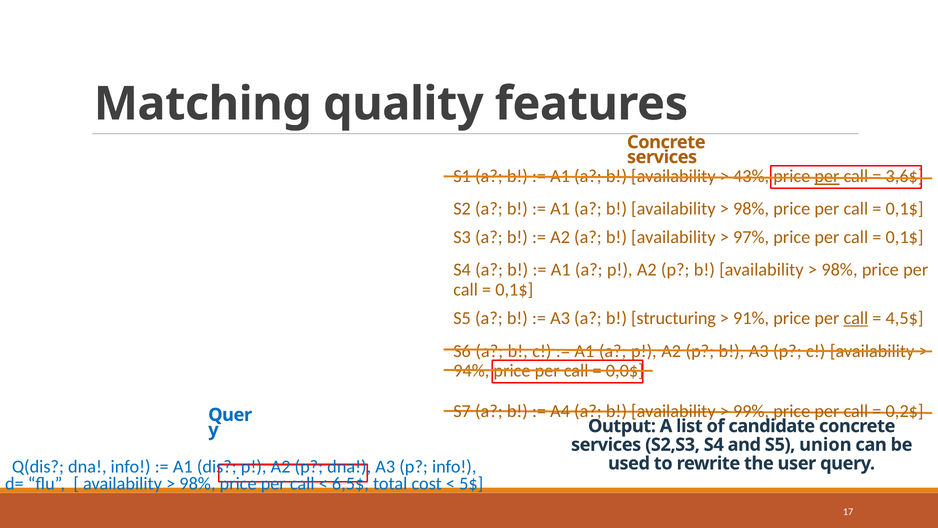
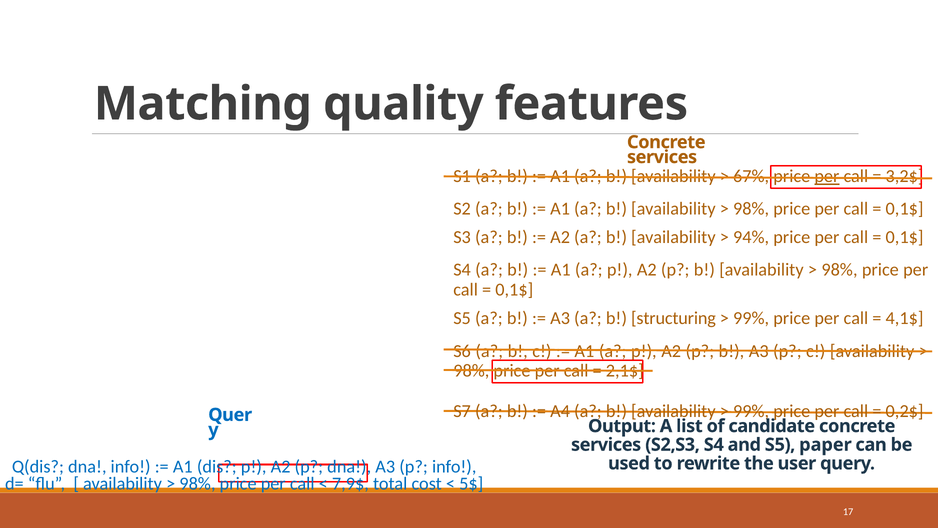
43%: 43% -> 67% (751, 176)
3,6$: 3,6$ -> 3,2$ (905, 176)
97%: 97% -> 94% (751, 237)
91%: 91% -> 99% (751, 318)
call underline: present -> none (856, 318)
4,5$: 4,5$ -> 4,1$ (905, 318)
94%: 94% -> 98% (471, 370)
0,0$: 0,0$ -> 2,1$ (625, 370)
union: union -> paper (825, 444)
6,5$: 6,5$ -> 7,9$ (350, 483)
